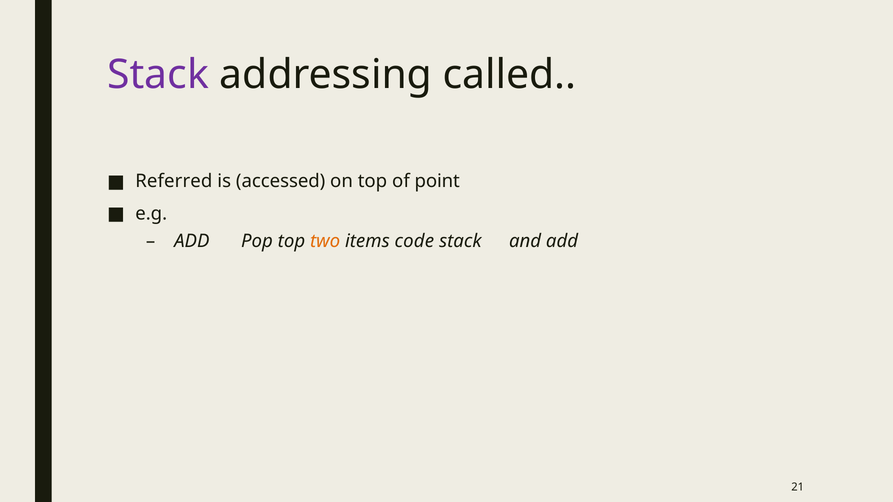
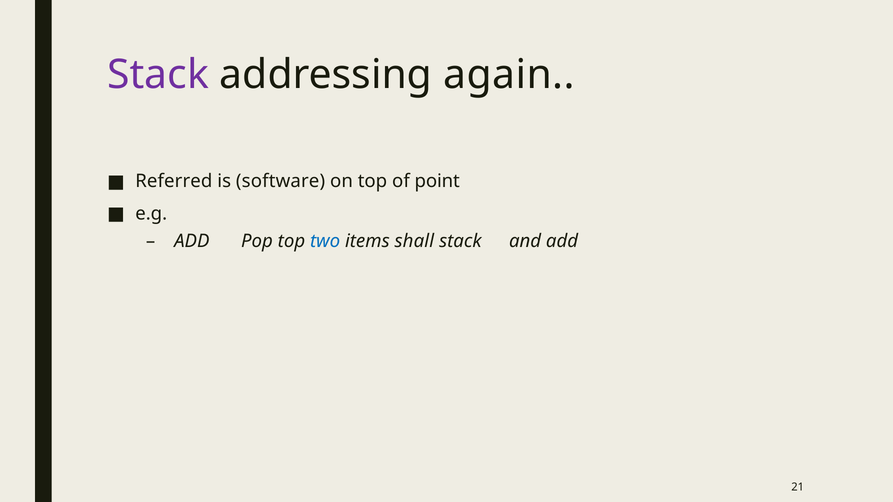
called: called -> again (509, 75)
accessed: accessed -> software (281, 181)
two colour: orange -> blue (325, 241)
code: code -> shall (414, 241)
